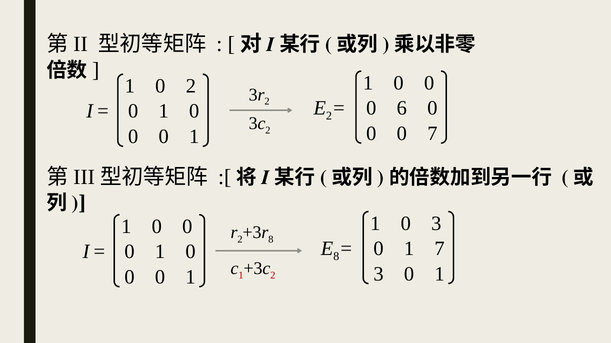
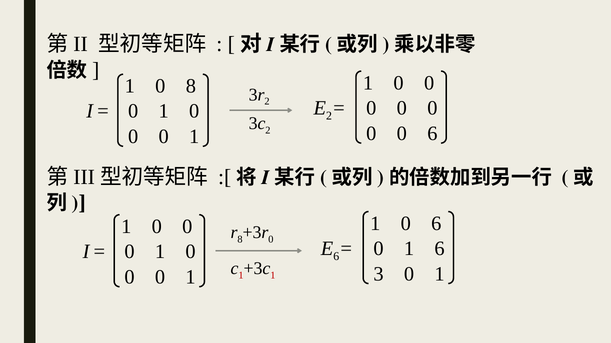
0 2: 2 -> 8 (191, 86)
6: 6 -> 0 (402, 108)
0 0 7: 7 -> 6 (432, 134)
1 0 3: 3 -> 6 (436, 224)
2: 2 -> 8 (240, 240)
8: 8 -> 0 (271, 240)
8: 8 -> 6 (336, 257)
1 7: 7 -> 6 (440, 249)
2: 2 -> 1 (273, 276)
